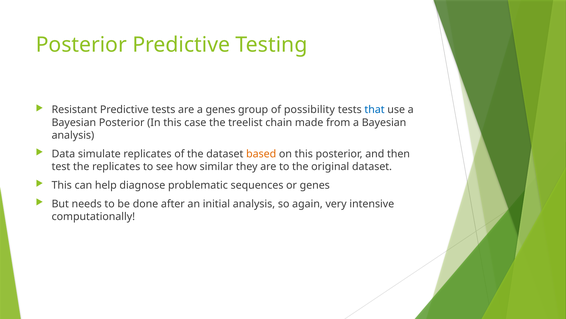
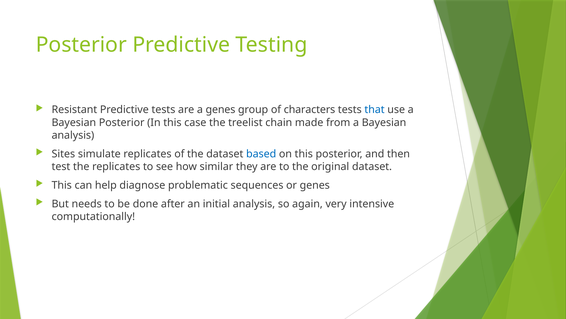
possibility: possibility -> characters (309, 110)
Data: Data -> Sites (63, 154)
based colour: orange -> blue (261, 154)
